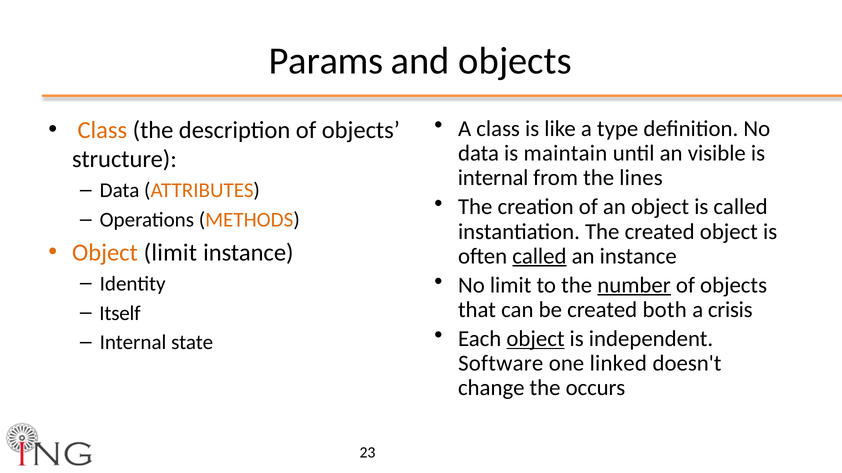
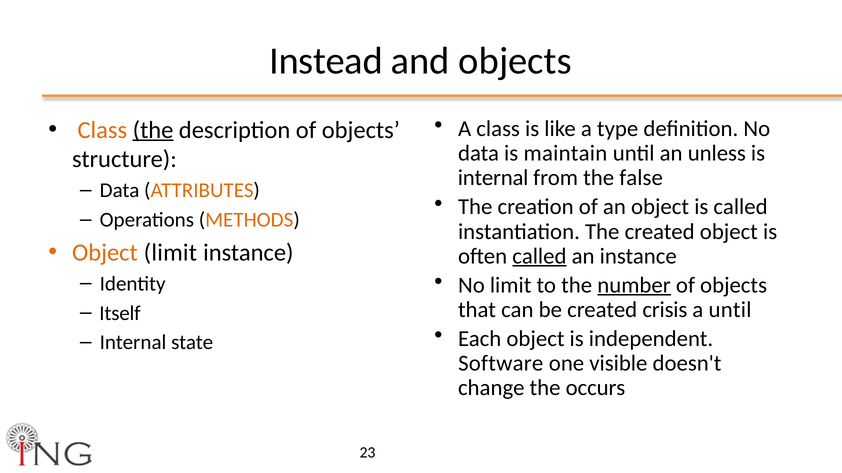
Params: Params -> Instead (326, 61)
the underline: none -> present (153, 130)
visible: visible -> unless (717, 154)
lines: lines -> false (641, 178)
both: both -> crisis (665, 310)
a crisis: crisis -> until (730, 310)
object underline: present -> none (535, 339)
linked: linked -> visible (618, 364)
